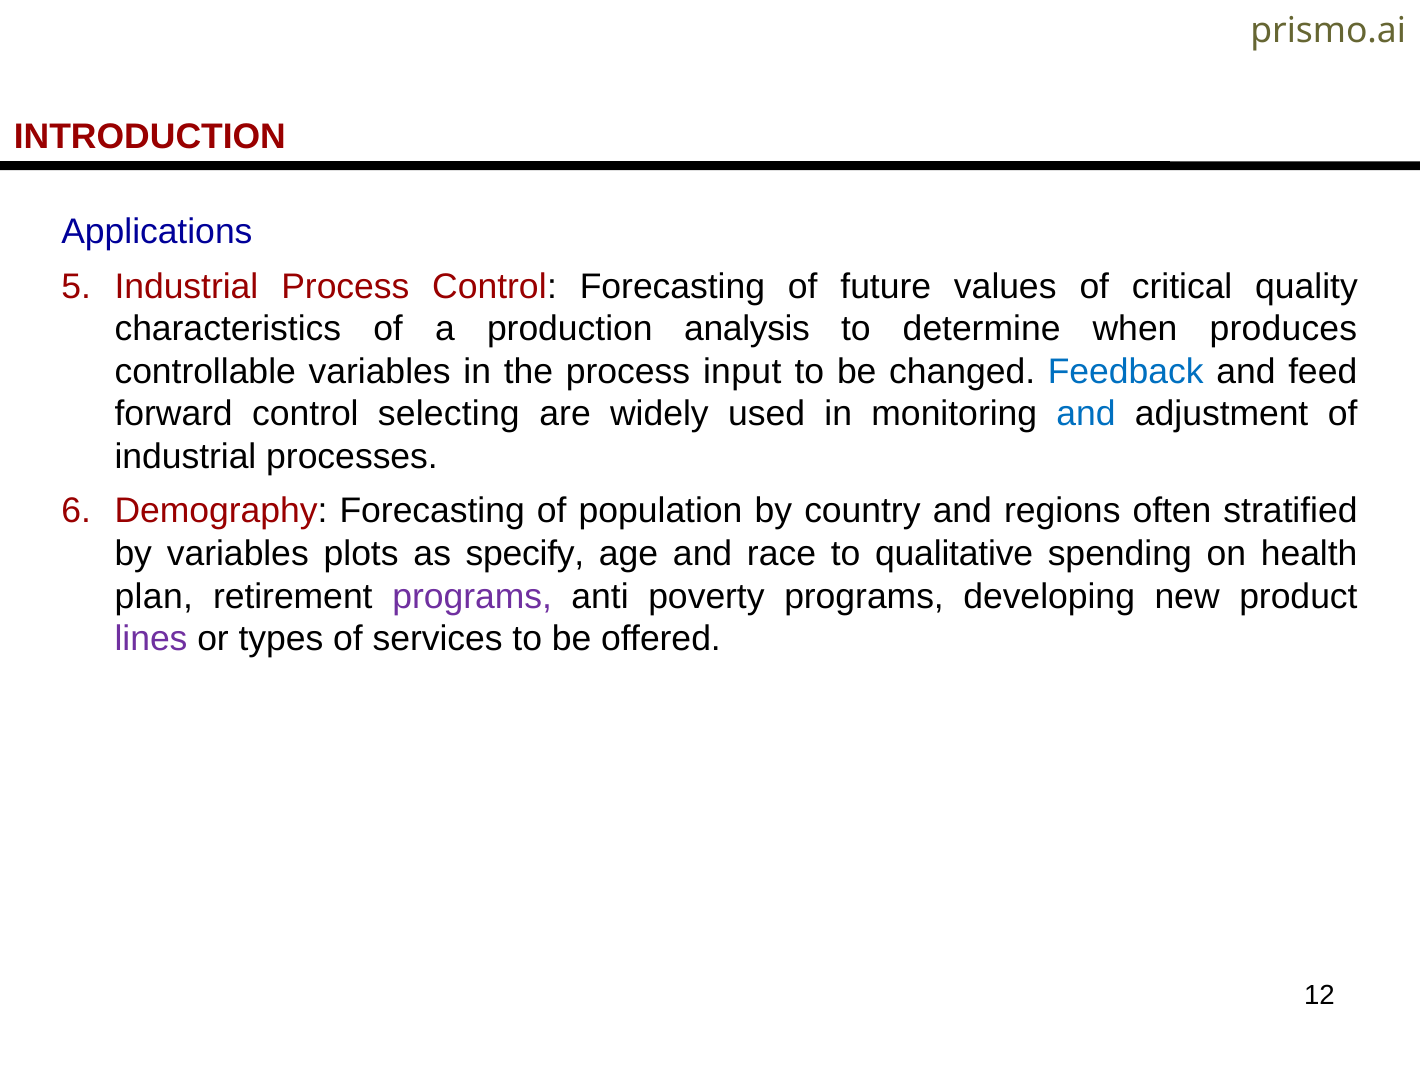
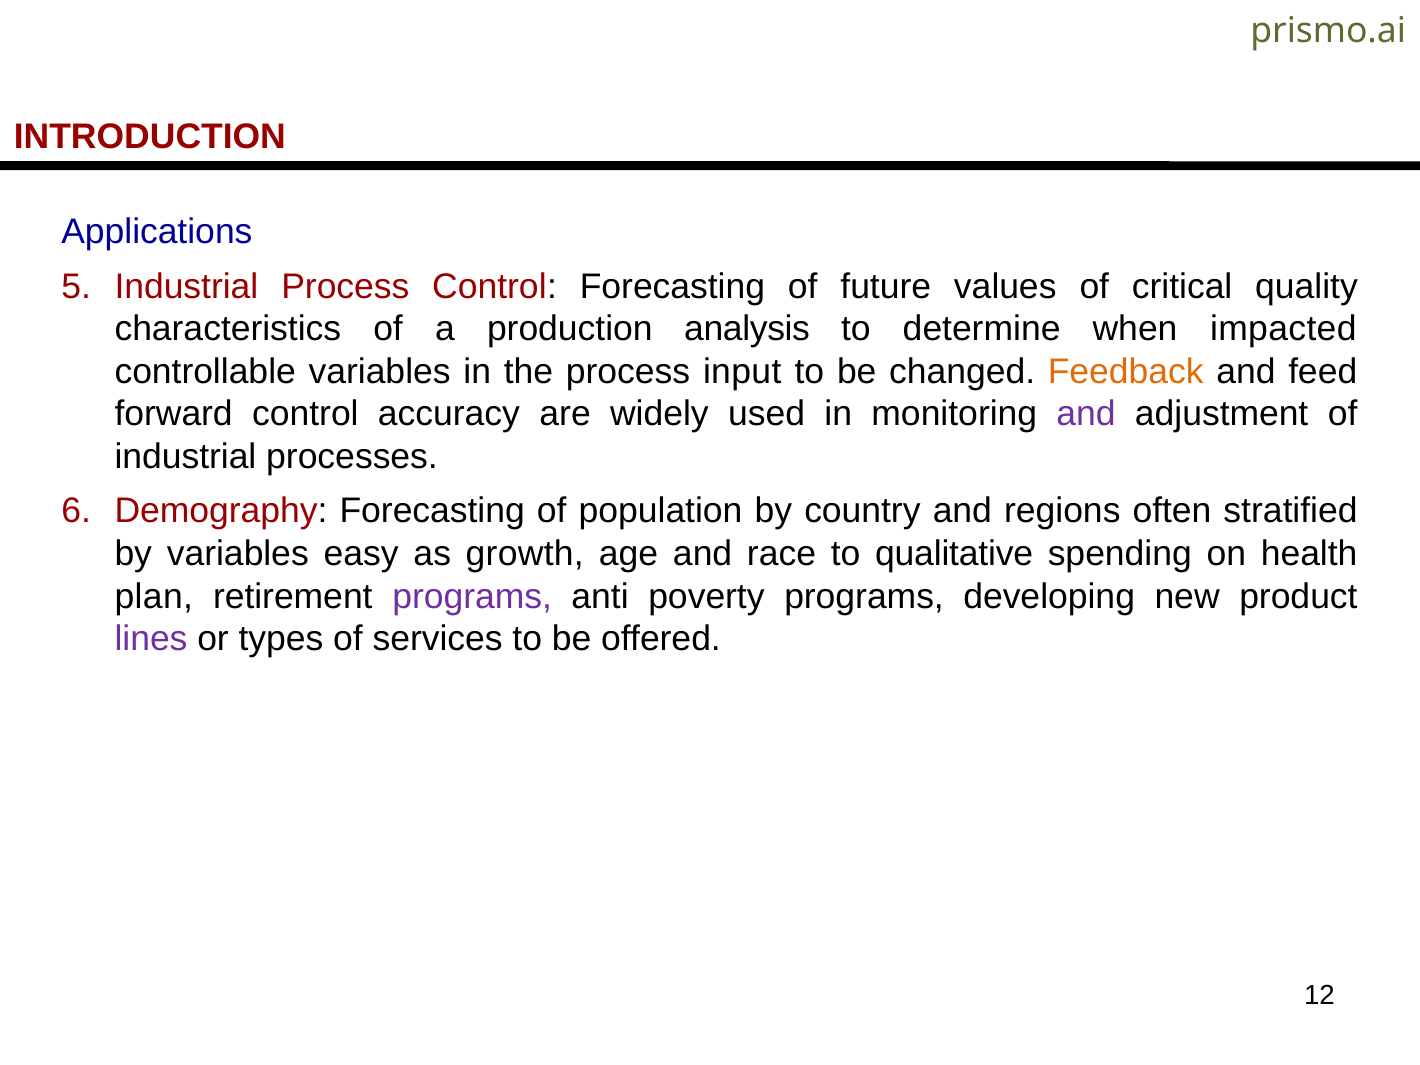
produces: produces -> impacted (1283, 329)
Feedback colour: blue -> orange (1126, 372)
selecting: selecting -> accuracy (449, 414)
and colour: blue -> purple (1086, 414)
plots: plots -> easy (361, 554)
specify: specify -> growth (525, 554)
